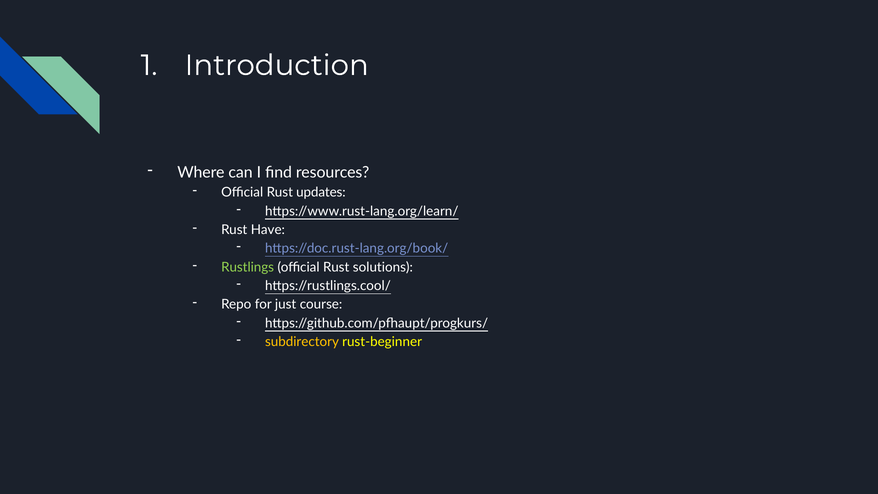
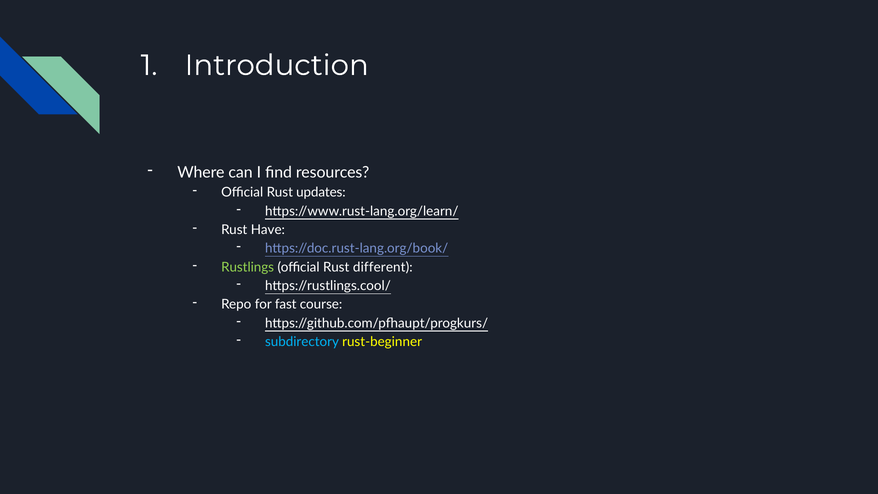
solutions: solutions -> different (383, 267)
just: just -> fast (286, 304)
subdirectory colour: yellow -> light blue (302, 342)
